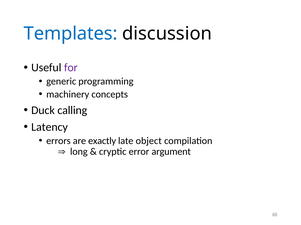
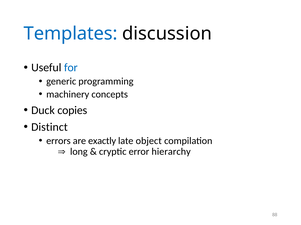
for colour: purple -> blue (71, 68)
calling: calling -> copies (72, 111)
Latency: Latency -> Distinct (49, 127)
argument: argument -> hierarchy (171, 152)
